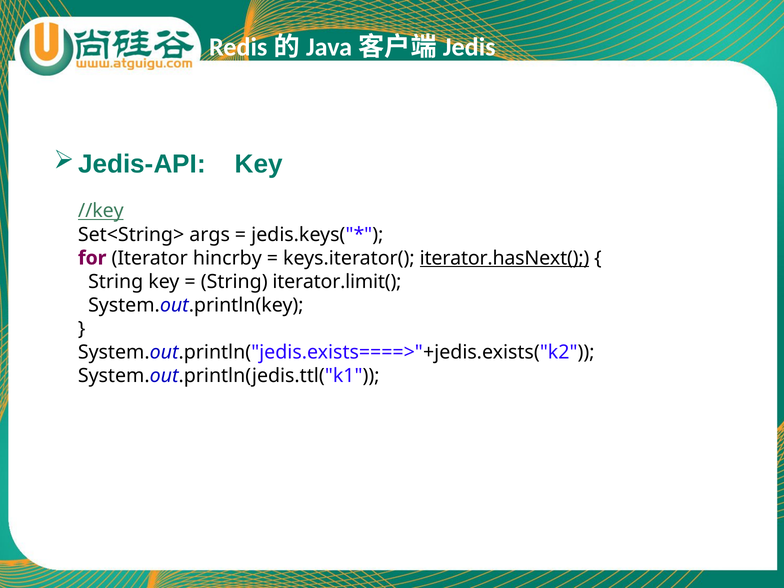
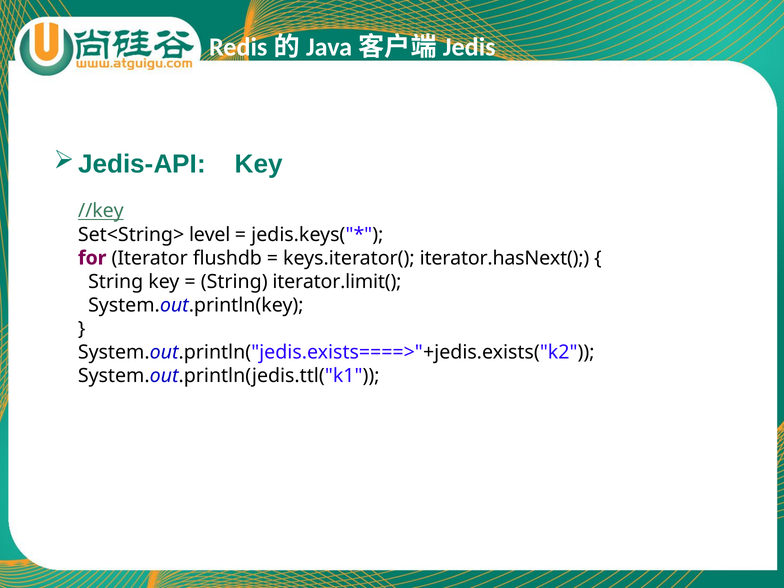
args: args -> level (210, 235)
hincrby: hincrby -> flushdb (227, 258)
iterator.hasNext( underline: present -> none (505, 258)
